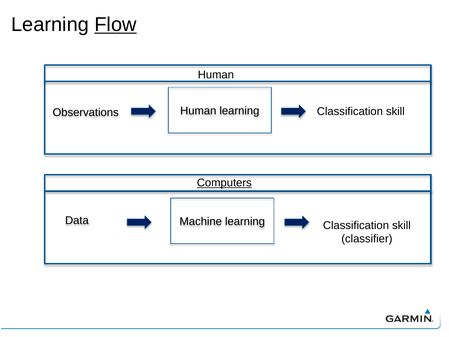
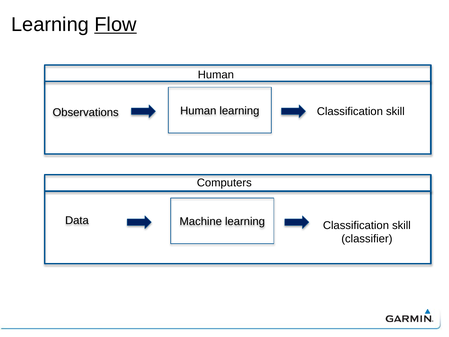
Computers underline: present -> none (224, 183)
